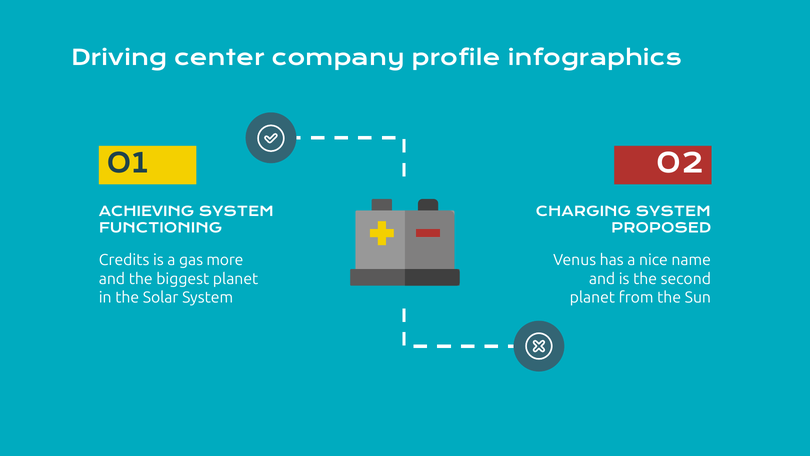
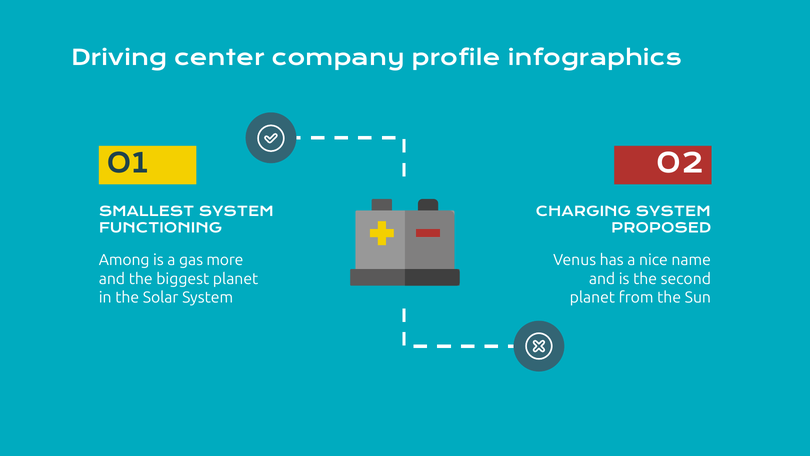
ACHIEVING: ACHIEVING -> SMALLEST (147, 212)
Credits: Credits -> Among (124, 260)
